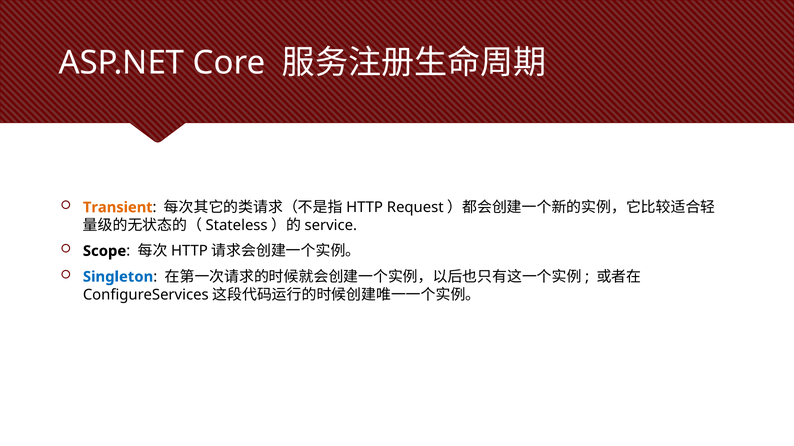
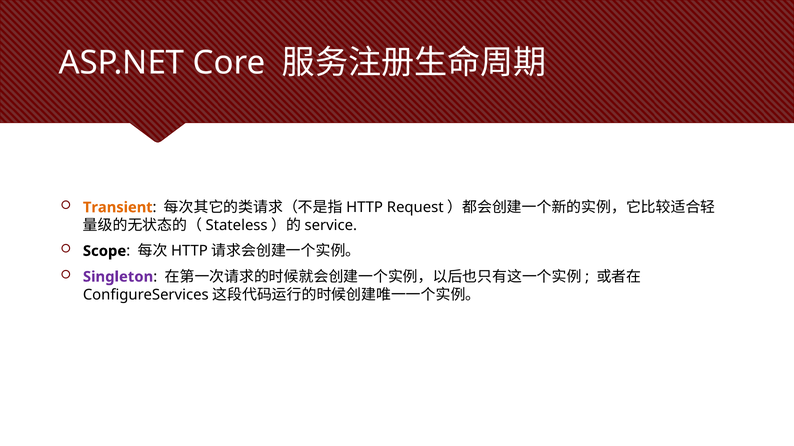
Singleton colour: blue -> purple (118, 277)
